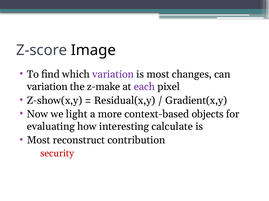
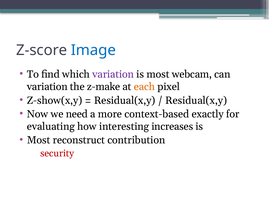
Image colour: black -> blue (93, 50)
changes: changes -> webcam (192, 75)
each colour: purple -> orange (144, 87)
Gradient(x,y: Gradient(x,y -> Residual(x,y (196, 101)
light: light -> need (77, 114)
objects: objects -> exactly (208, 114)
calculate: calculate -> increases (172, 127)
